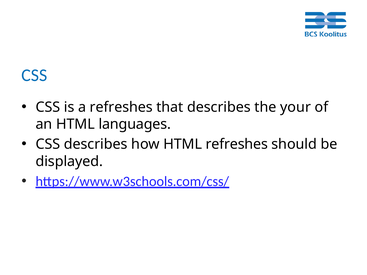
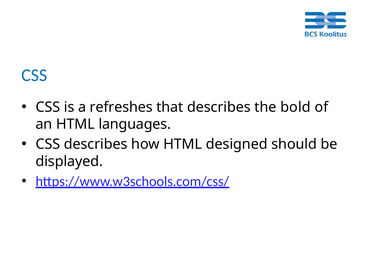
your: your -> bold (295, 107)
HTML refreshes: refreshes -> designed (237, 144)
